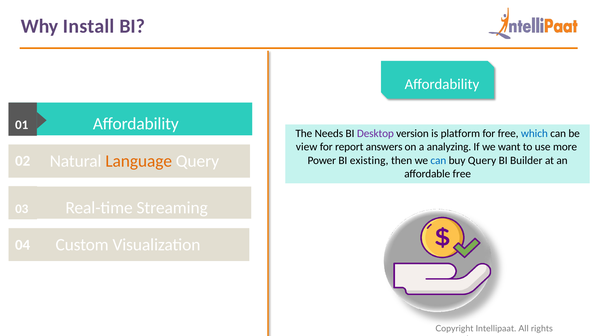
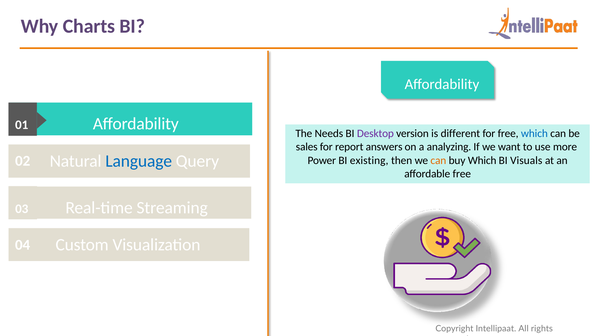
Install: Install -> Charts (89, 26)
platform: platform -> different (460, 133)
view: view -> sales (307, 147)
Language colour: orange -> blue (139, 161)
can colour: blue -> orange (438, 160)
buy Query: Query -> Which (482, 160)
Builder: Builder -> Visuals (526, 160)
